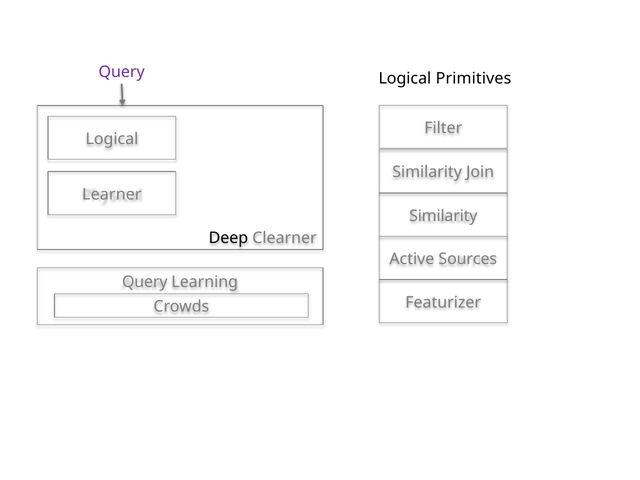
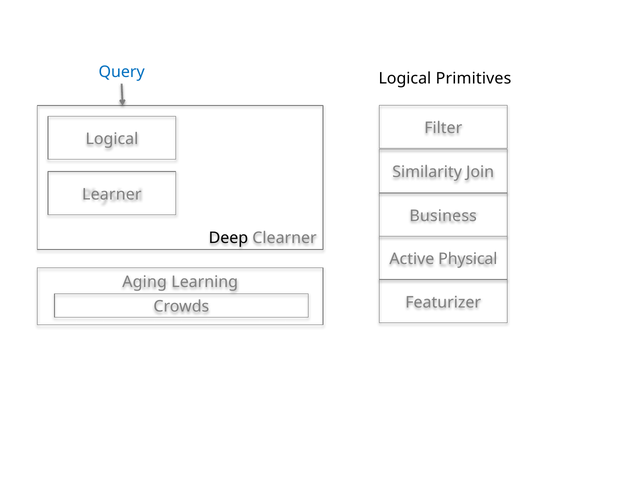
Query colour: purple -> blue (122, 72)
Similarity: Similarity -> Business (443, 216)
Sources: Sources -> Physical (468, 259)
Query: Query -> Aging (145, 282)
